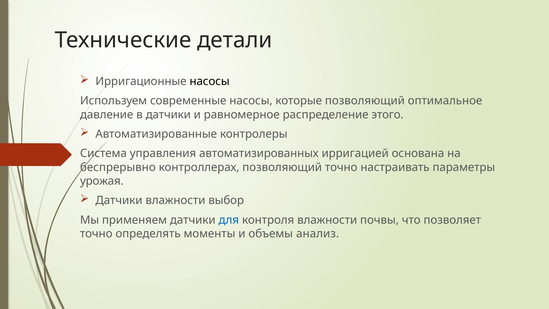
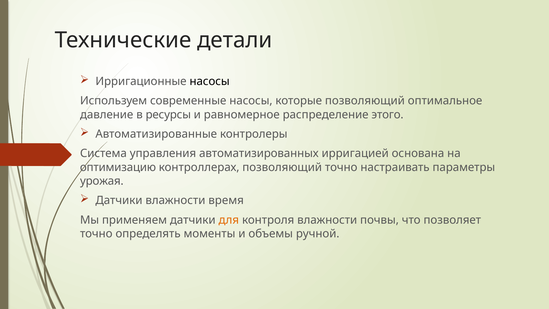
в датчики: датчики -> ресурсы (168, 115)
беспрерывно: беспрерывно -> оптимизацию (118, 167)
выбор: выбор -> время (226, 200)
для colour: blue -> orange (229, 220)
анализ: анализ -> ручной (318, 234)
